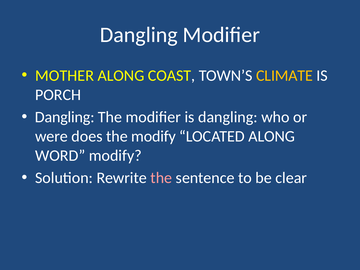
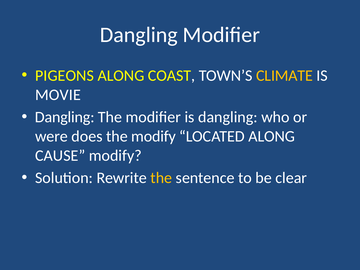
MOTHER: MOTHER -> PIGEONS (65, 76)
PORCH: PORCH -> MOVIE (58, 95)
WORD: WORD -> CAUSE (60, 156)
the colour: pink -> yellow (161, 178)
